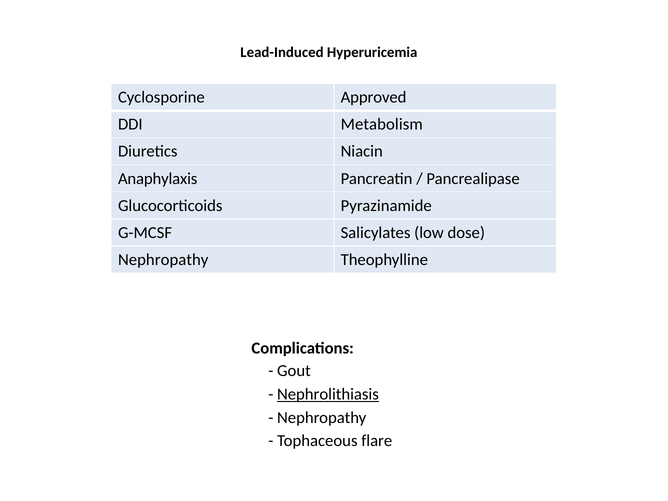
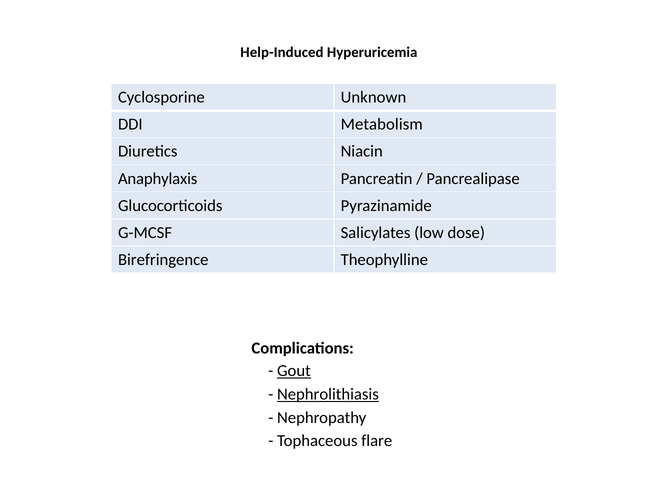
Lead-Induced: Lead-Induced -> Help-Induced (282, 52)
Approved: Approved -> Unknown (373, 97)
Nephropathy: Nephropathy -> Birefringence (163, 260)
Gout underline: none -> present (294, 371)
